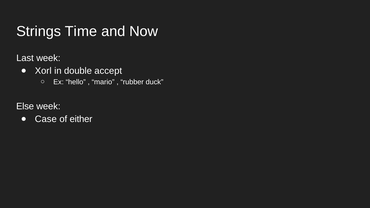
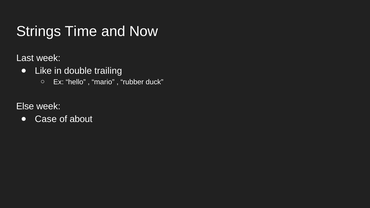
Xorl: Xorl -> Like (43, 71)
accept: accept -> trailing (108, 71)
either: either -> about (81, 119)
